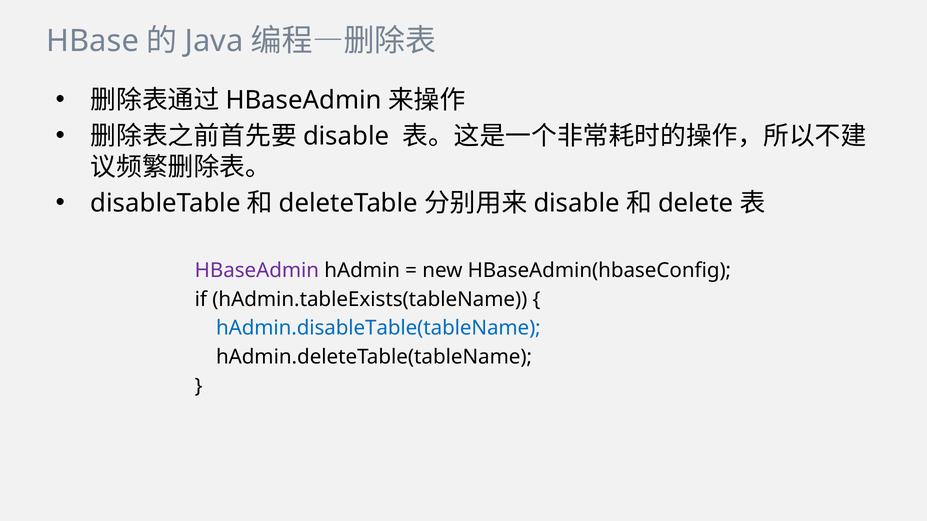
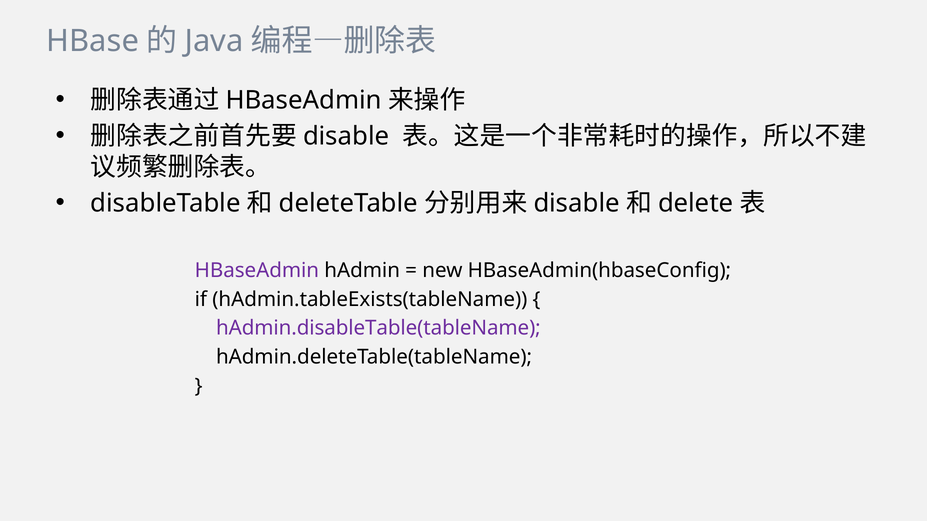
hAdmin.disableTable(tableName colour: blue -> purple (378, 328)
